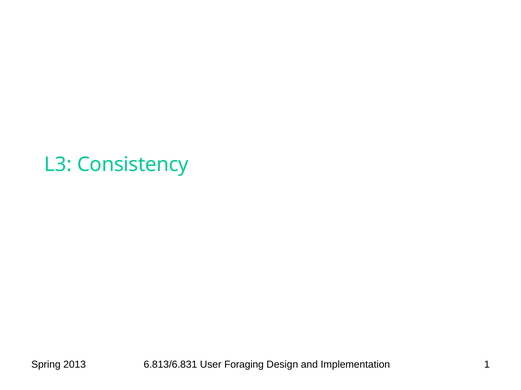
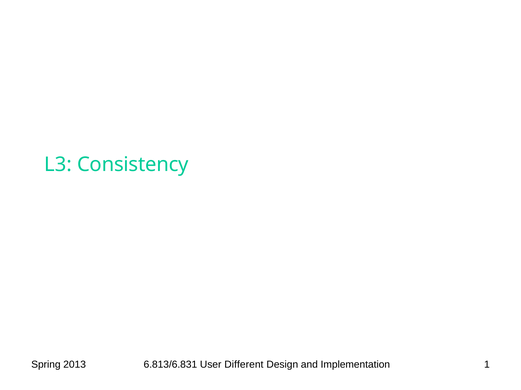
Foraging: Foraging -> Different (244, 365)
